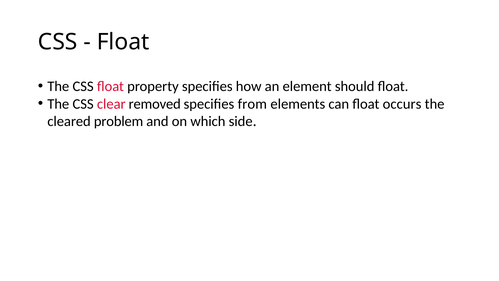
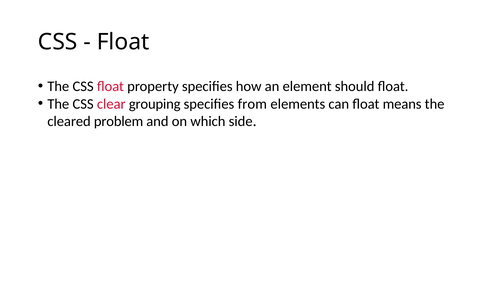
removed: removed -> grouping (155, 104)
occurs: occurs -> means (402, 104)
